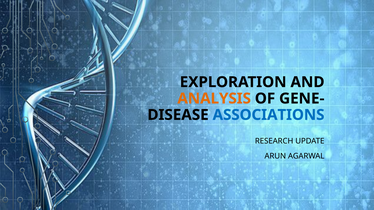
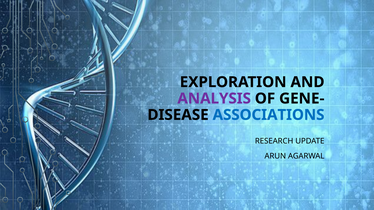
ANALYSIS colour: orange -> purple (214, 99)
